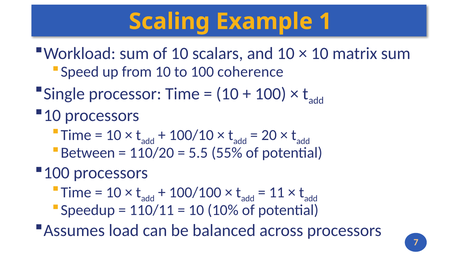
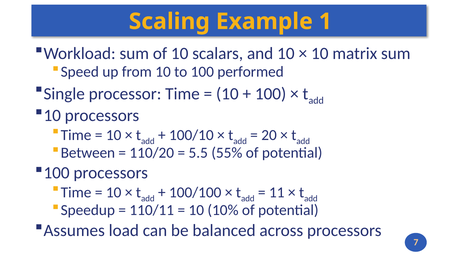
coherence: coherence -> performed (251, 72)
